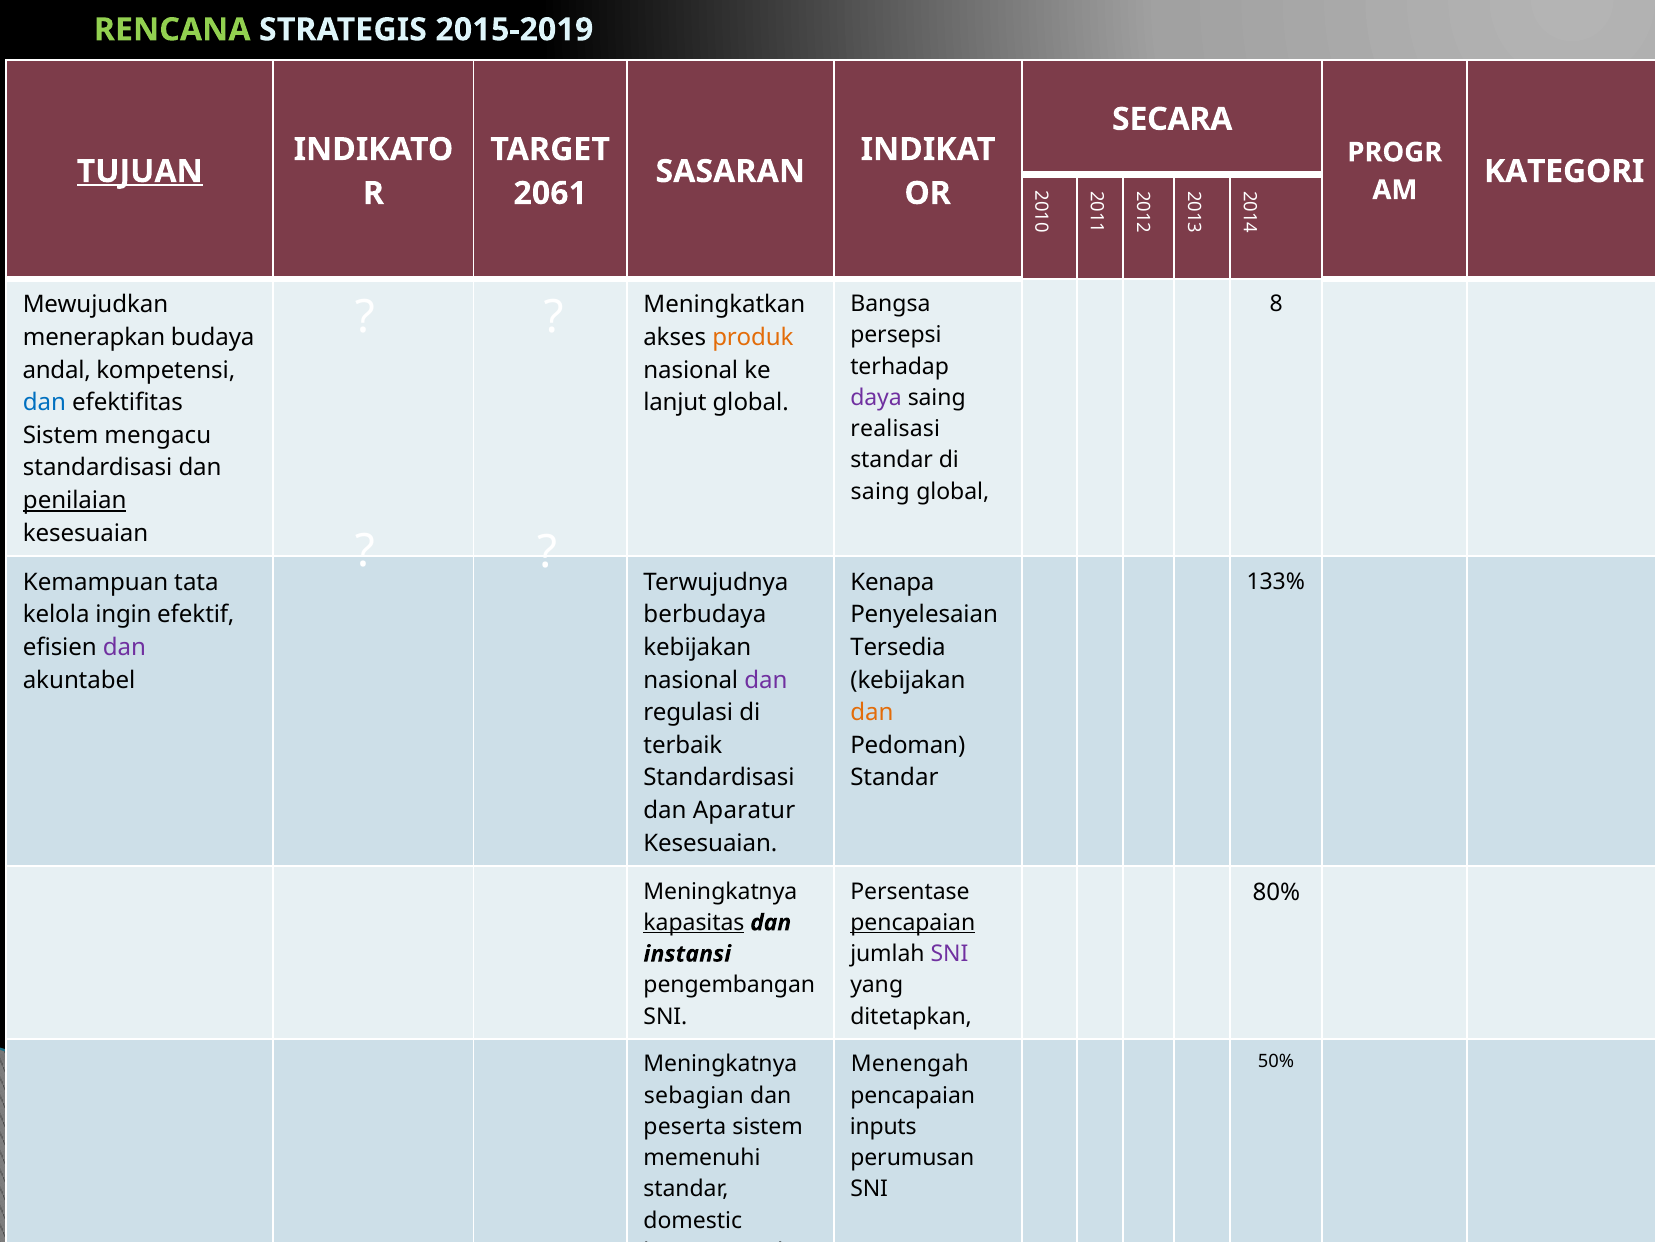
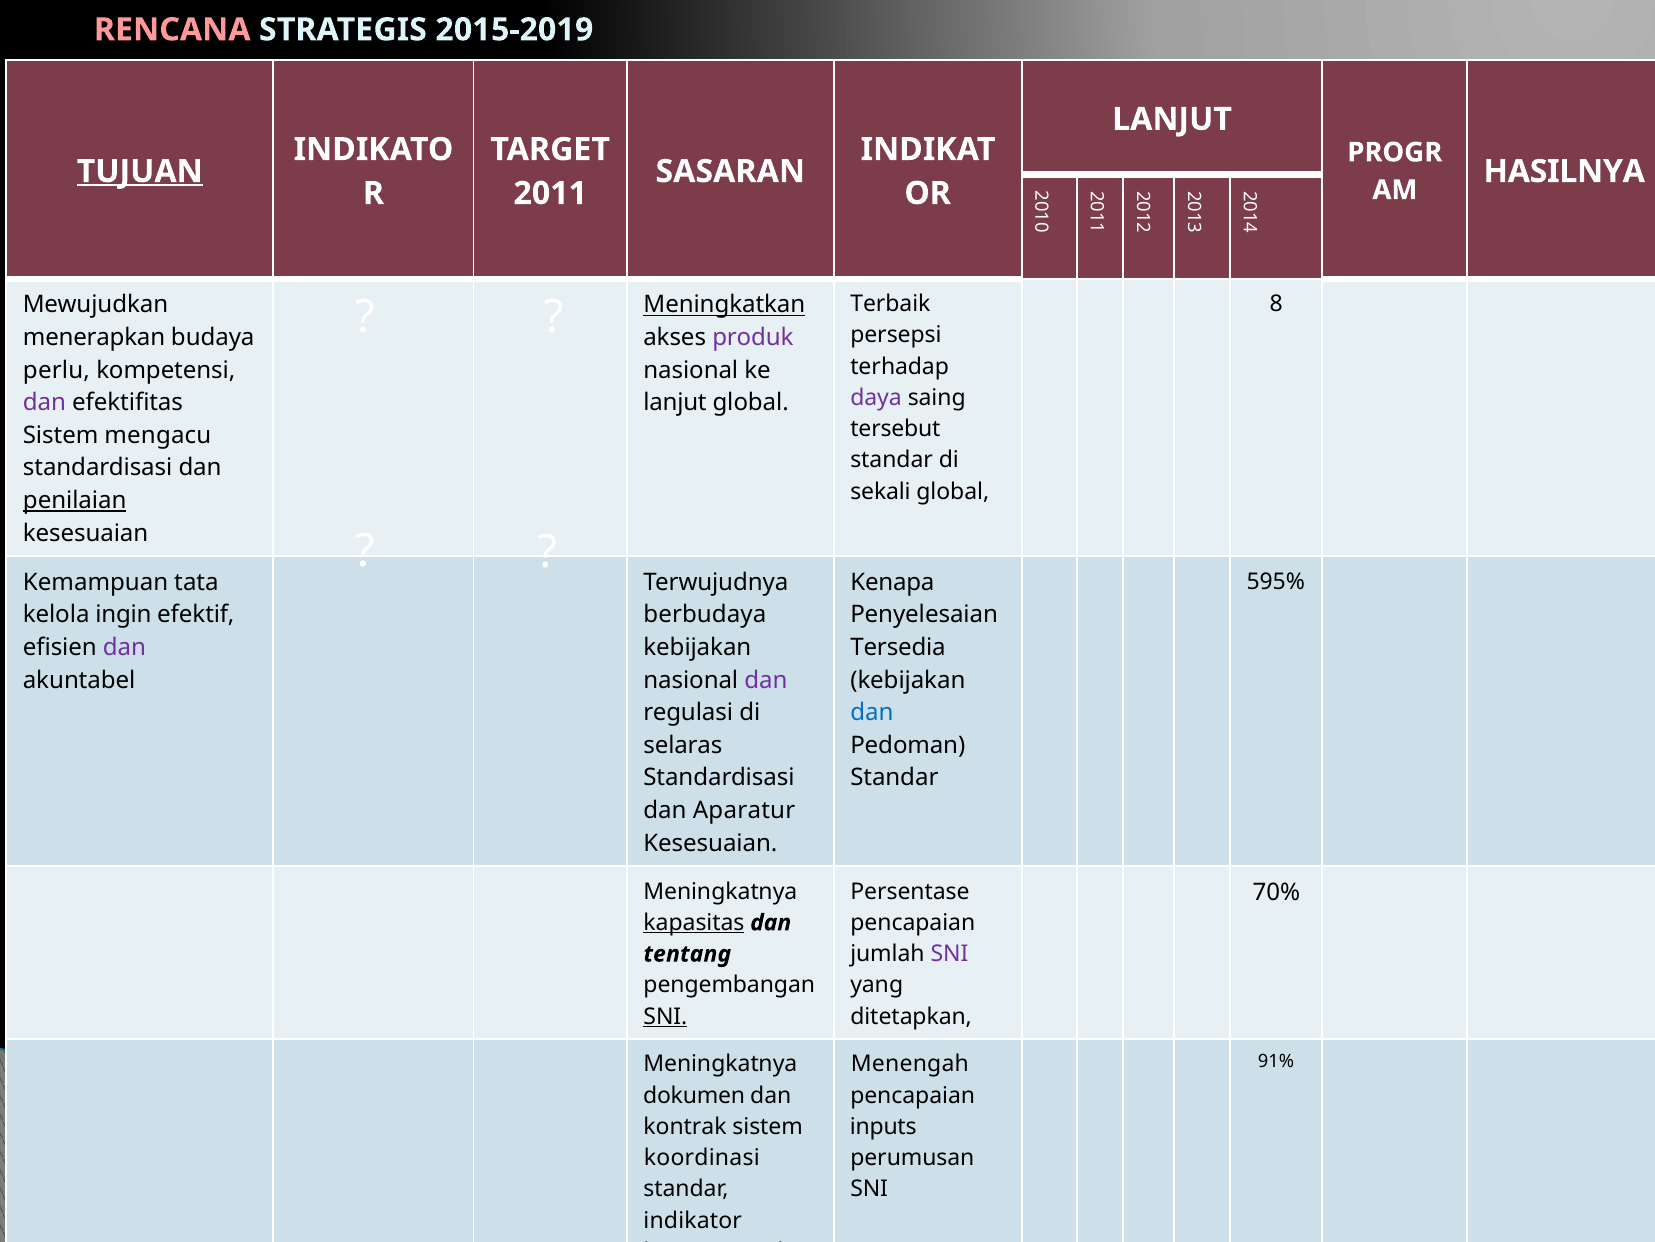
RENCANA colour: light green -> pink (172, 30)
SECARA: SECARA -> LANJUT (1172, 119)
KATEGORI: KATEGORI -> HASILNYA (1564, 171)
2061: 2061 -> 2011 (550, 193)
Bangsa: Bangsa -> Terbaik (890, 304)
Meningkatkan underline: none -> present (724, 305)
produk colour: orange -> purple (753, 337)
andal: andal -> perlu (56, 370)
dan colour: blue -> purple (45, 402)
realisasi: realisasi -> tersebut (895, 429)
saing: saing -> sekali (880, 491)
133%: 133% -> 595% (1276, 581)
dan colour: orange -> blue (872, 712)
terbaik: terbaik -> selaras (683, 745)
80%: 80% -> 70% (1276, 892)
pencapaian underline: present -> none (913, 922)
instansi: instansi -> tentang (687, 953)
SNI underline: none -> present (665, 1016)
50%: 50% -> 91% (1276, 1060)
sebagian: sebagian -> dokumen (694, 1095)
peserta: peserta -> kontrak (685, 1126)
memenuhi: memenuhi -> koordinasi (702, 1157)
domestic: domestic -> indikator (693, 1220)
